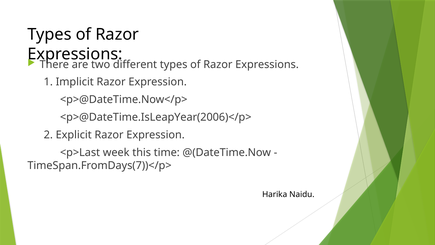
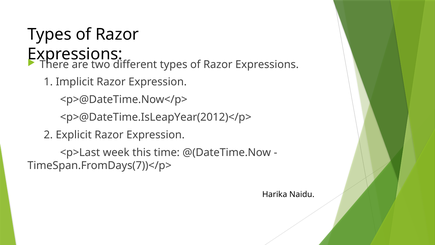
<p>@DateTime.IsLeapYear(2006)</p>: <p>@DateTime.IsLeapYear(2006)</p> -> <p>@DateTime.IsLeapYear(2012)</p> (156, 117)
